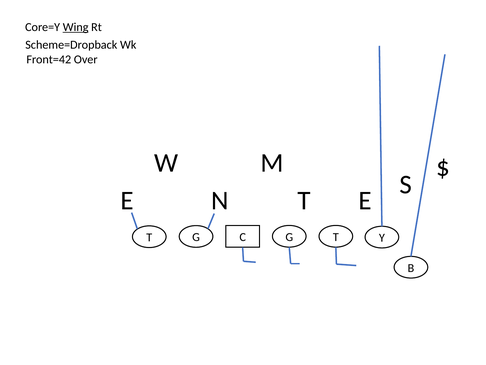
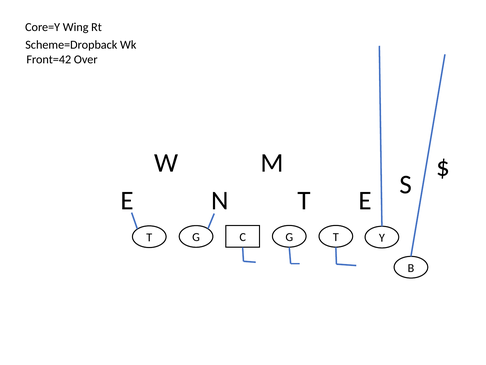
Wing underline: present -> none (76, 27)
